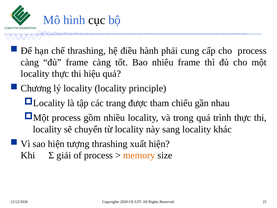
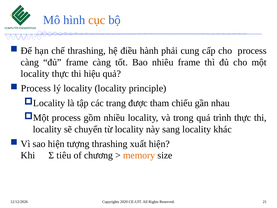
cục colour: black -> orange (97, 20)
Chương: Chương -> Process (36, 88)
giải: giải -> tiêu (64, 155)
of process: process -> chương (99, 155)
